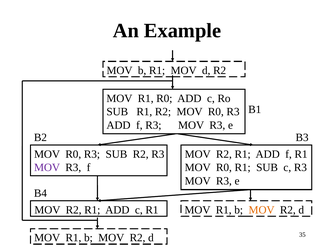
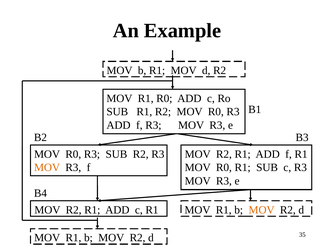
MOV colour: purple -> orange (47, 167)
